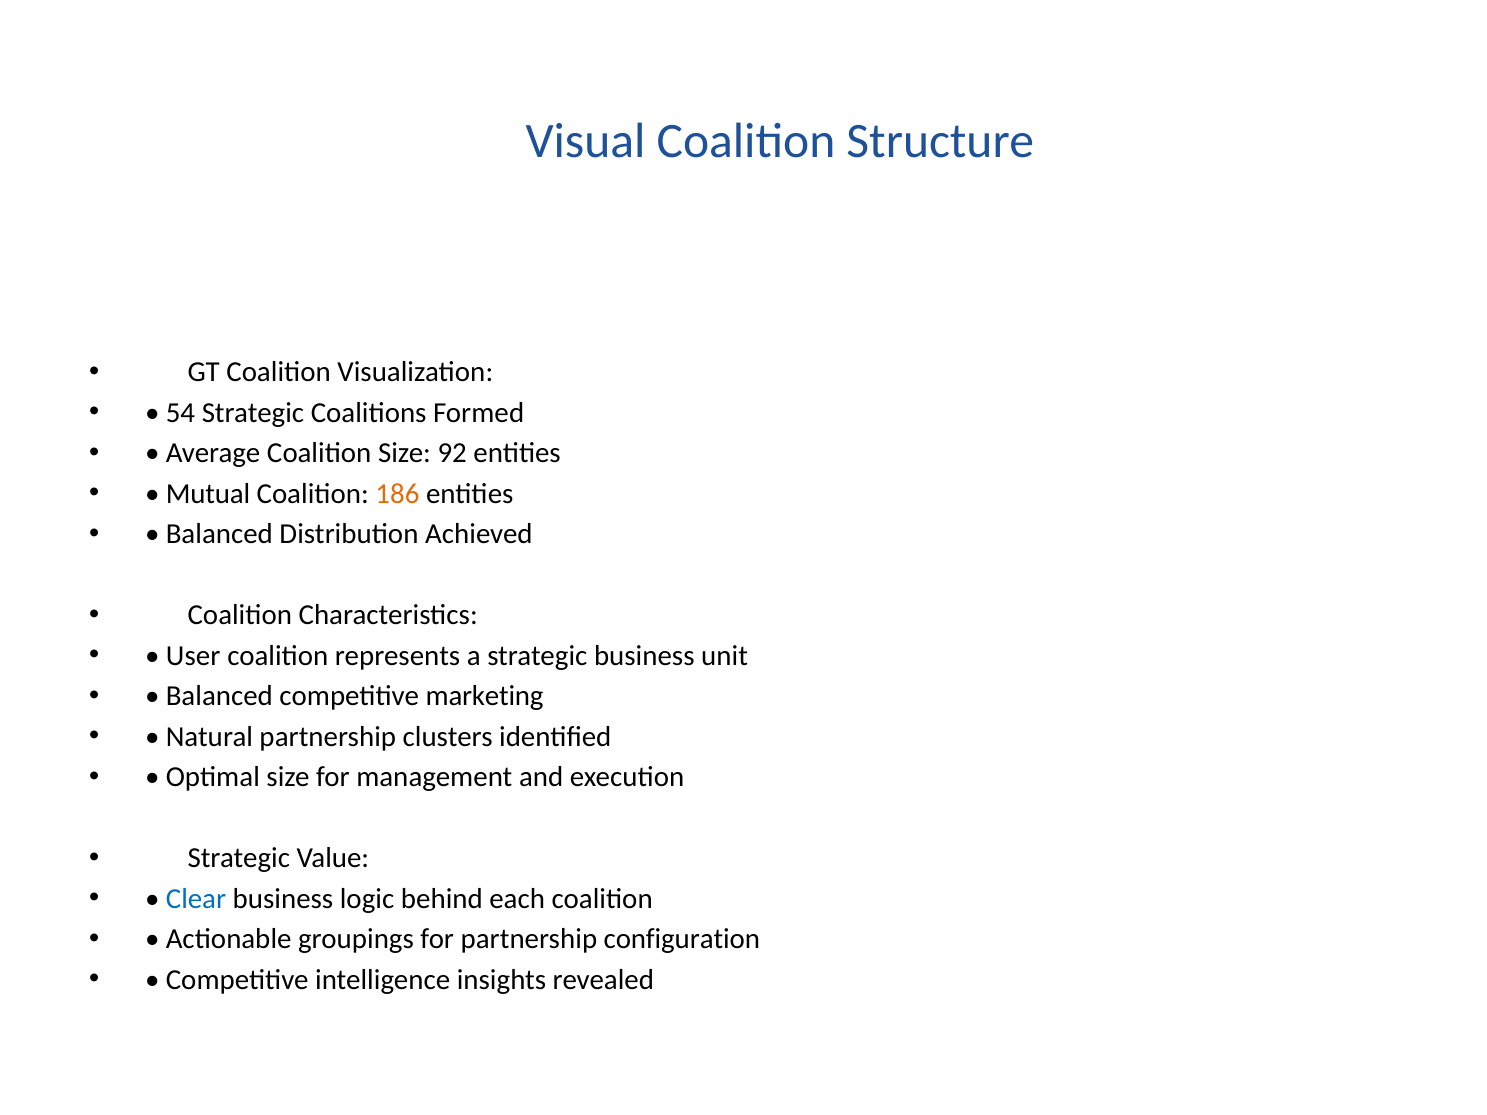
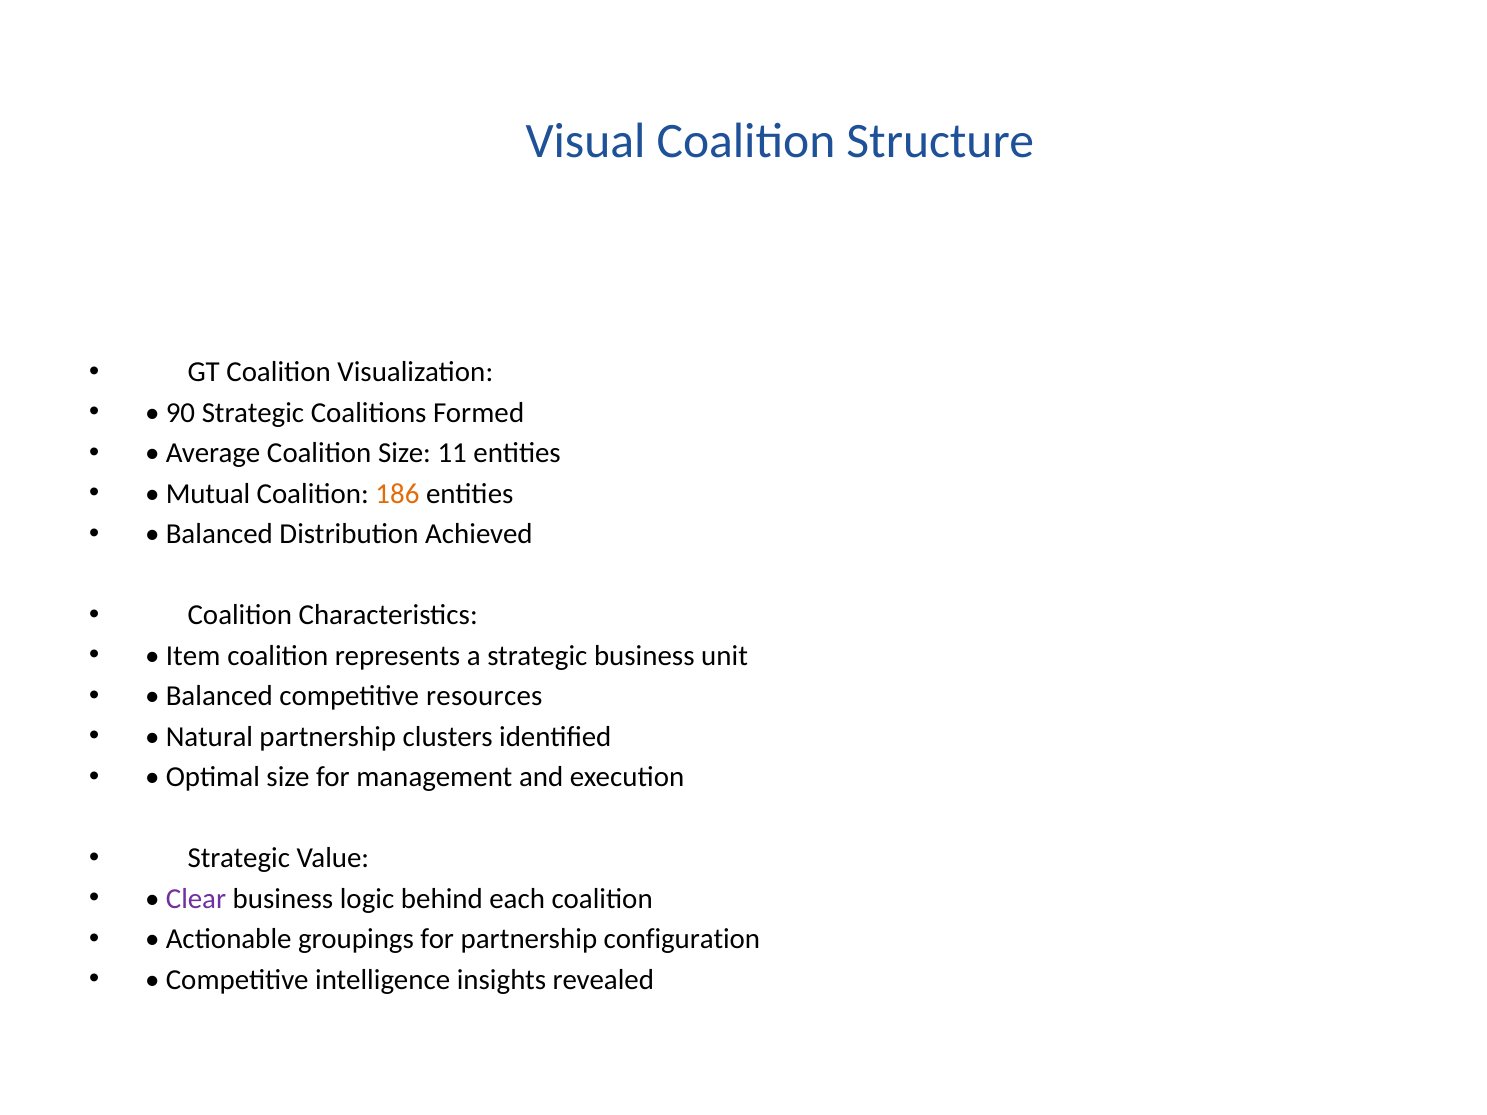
54: 54 -> 90 (180, 413)
92: 92 -> 11 (452, 453)
User: User -> Item (193, 656)
marketing: marketing -> resources (484, 696)
Clear colour: blue -> purple (196, 899)
